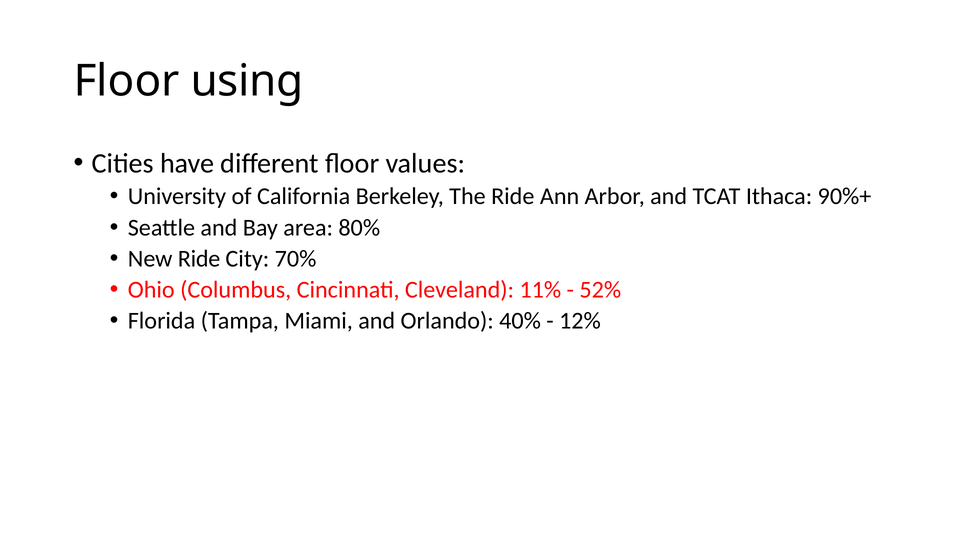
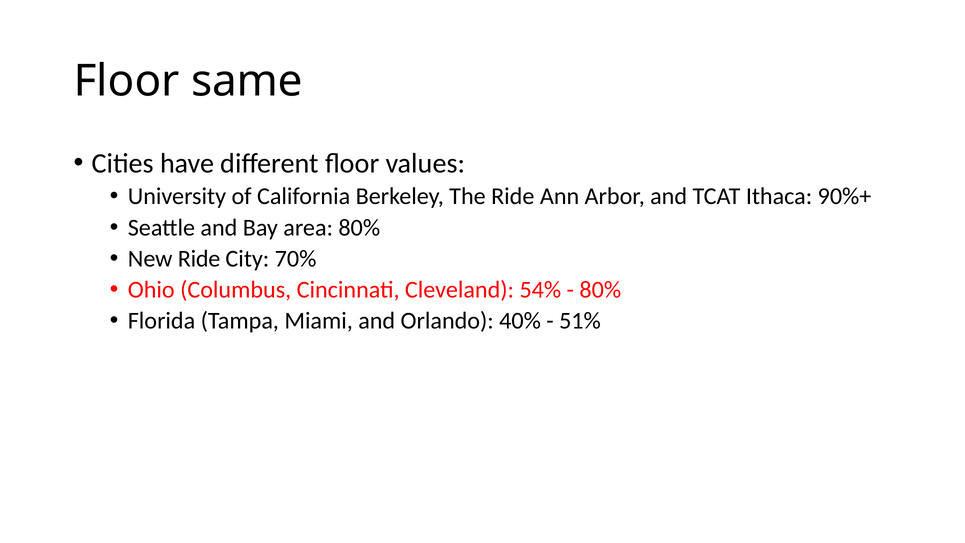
using: using -> same (247, 81)
11%: 11% -> 54% (540, 290)
52%: 52% -> 80% (600, 290)
12%: 12% -> 51% (580, 321)
